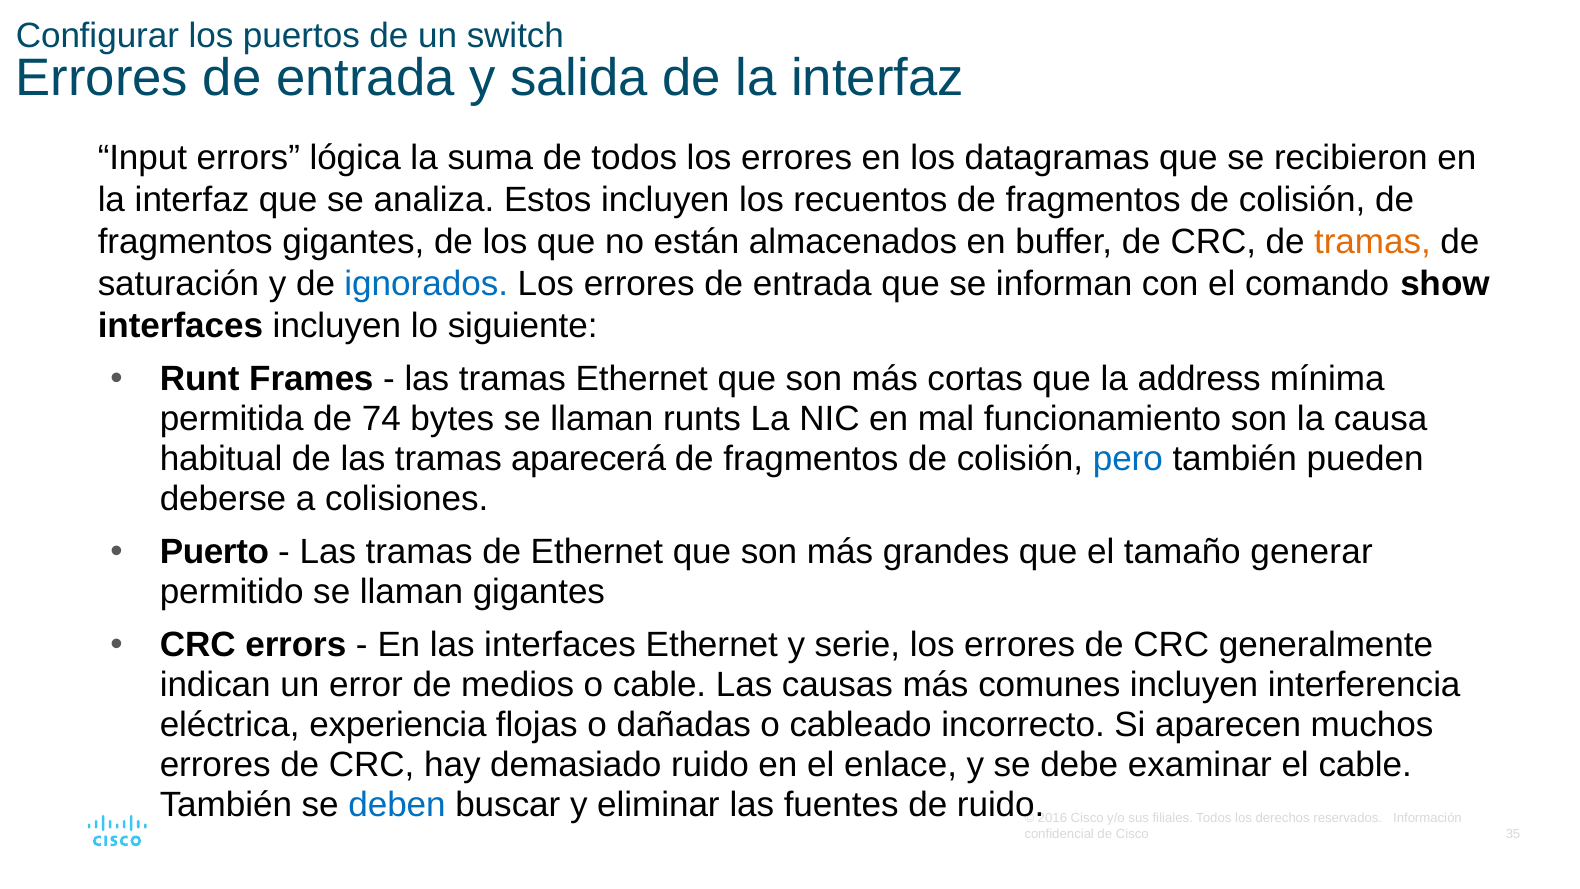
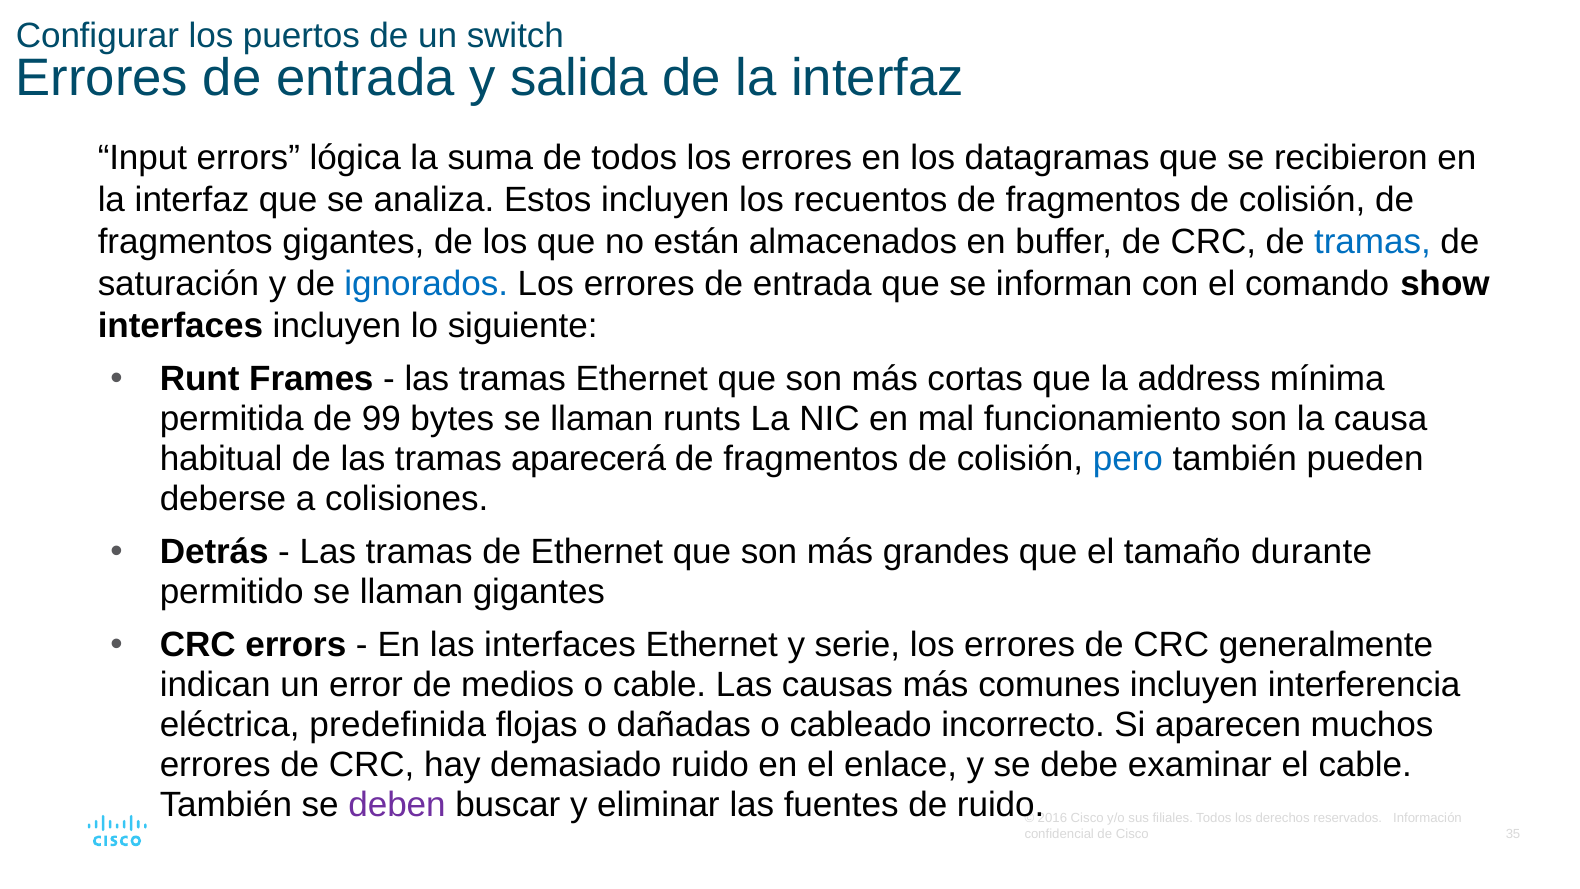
tramas colour: orange -> blue (1372, 242)
74: 74 -> 99 (381, 419)
Puerto: Puerto -> Detrás (214, 552)
generar: generar -> durante (1312, 552)
experiencia: experiencia -> predefinida (398, 725)
deben colour: blue -> purple (397, 805)
